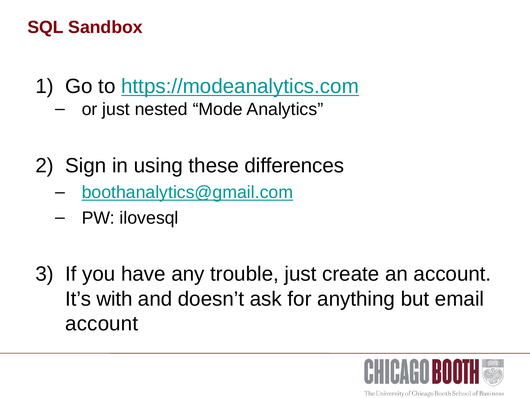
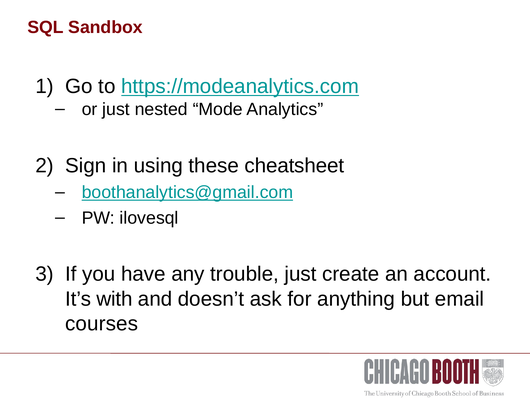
differences: differences -> cheatsheet (294, 165)
account: account -> courses (102, 323)
